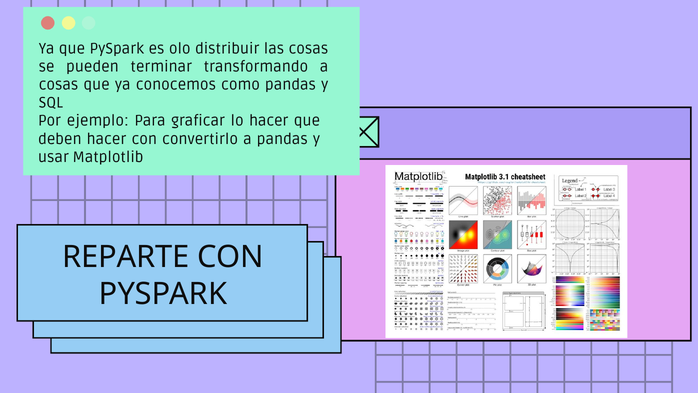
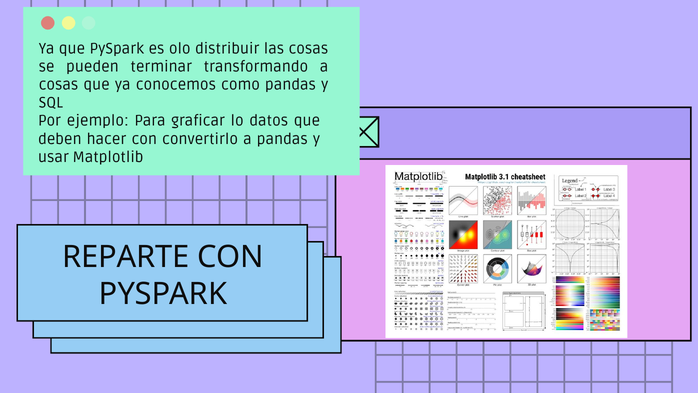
lo hacer: hacer -> datos (269, 121)
